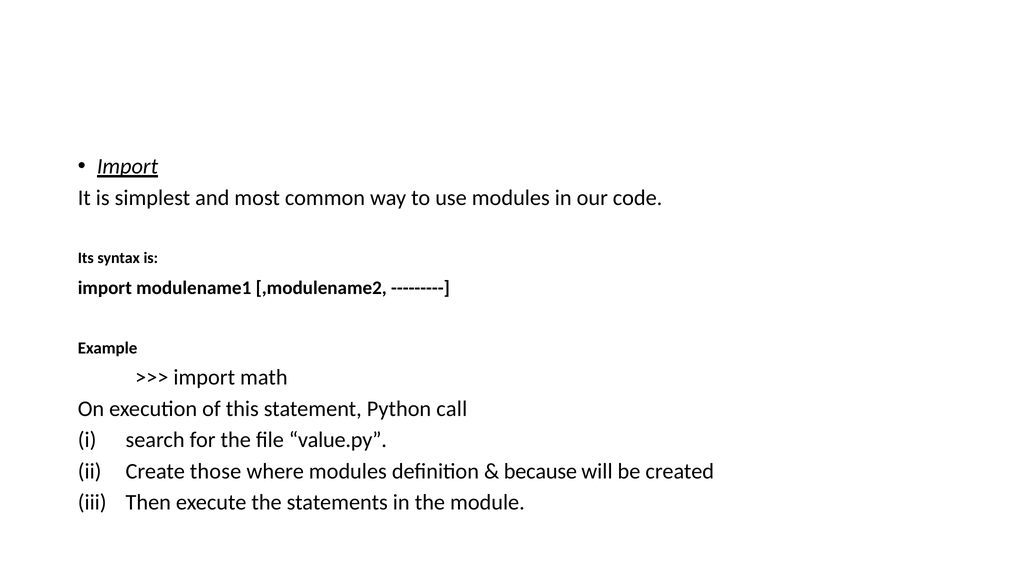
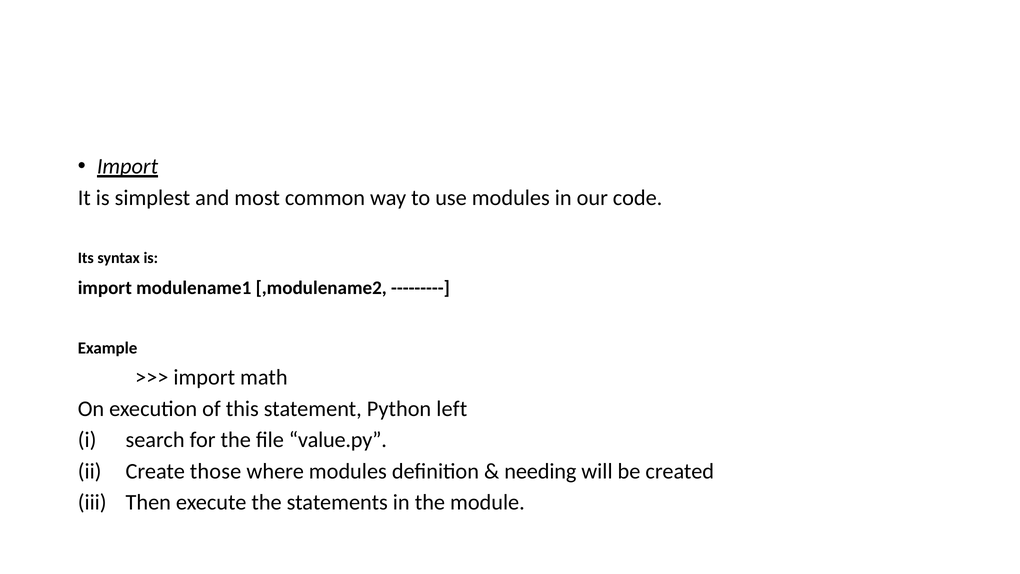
call: call -> left (452, 409)
because: because -> needing (540, 471)
